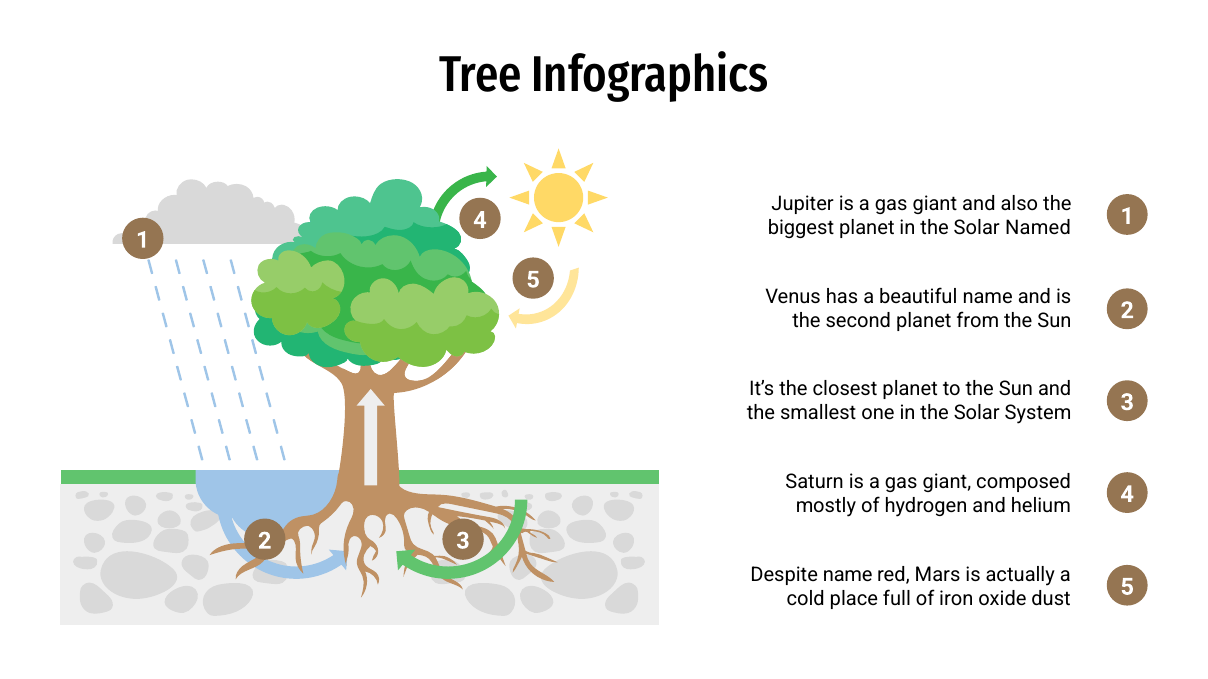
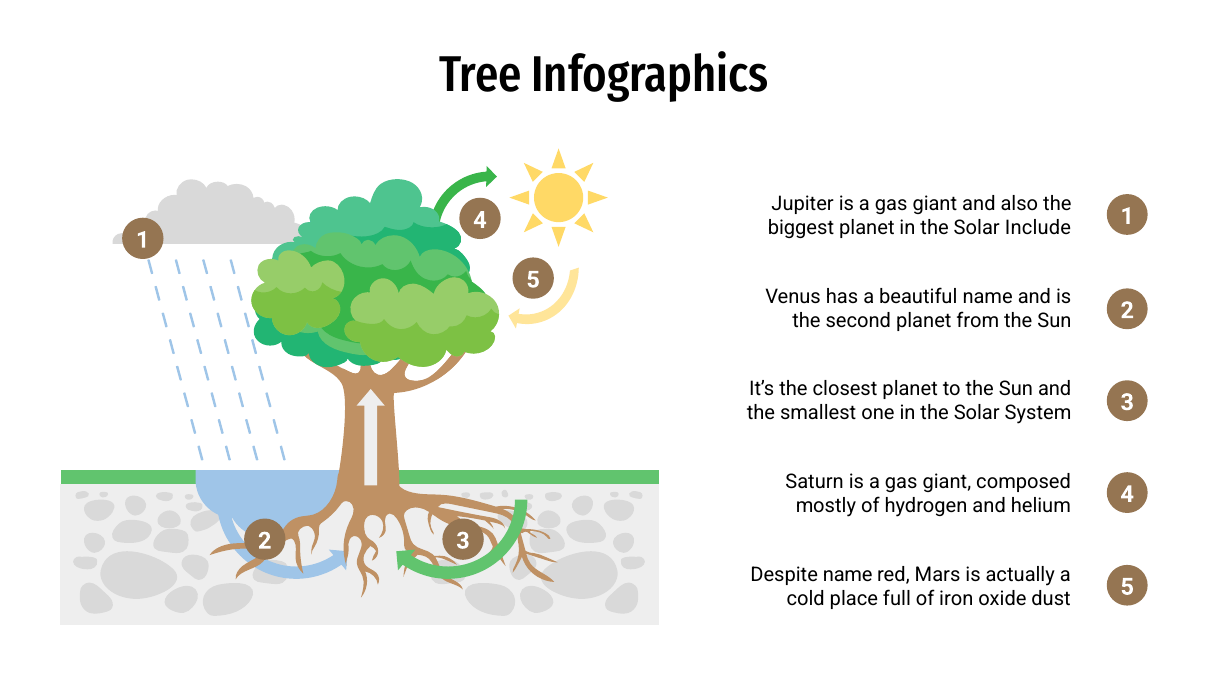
Named: Named -> Include (1038, 228)
